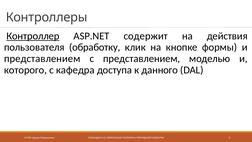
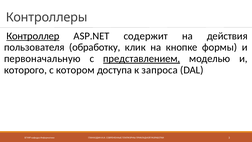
представлением: представлением -> первоначальную (42, 59)
представлением underline: none -> present (142, 59)
с кафедра: кафедра -> котором (75, 70)
данного: данного -> запроса (160, 70)
